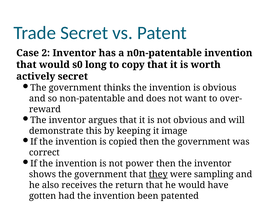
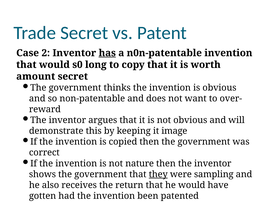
has underline: none -> present (107, 53)
actively: actively -> amount (36, 77)
power: power -> nature (140, 164)
